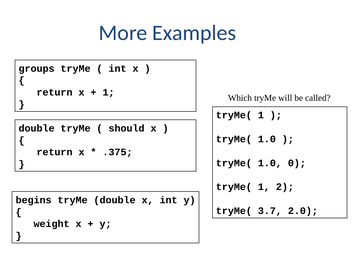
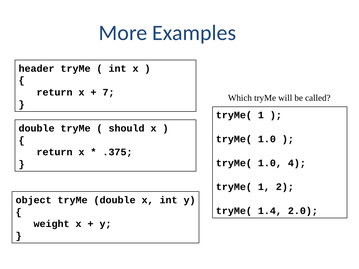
groups: groups -> header (37, 69)
1: 1 -> 7 (109, 92)
0: 0 -> 4 (297, 163)
begins: begins -> object (34, 200)
3.7: 3.7 -> 1.4 (270, 211)
